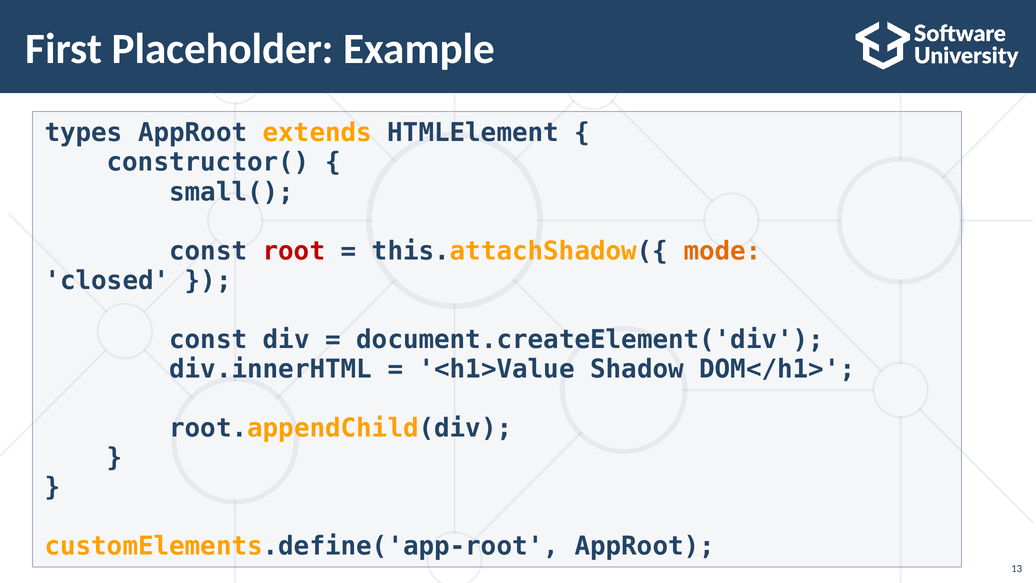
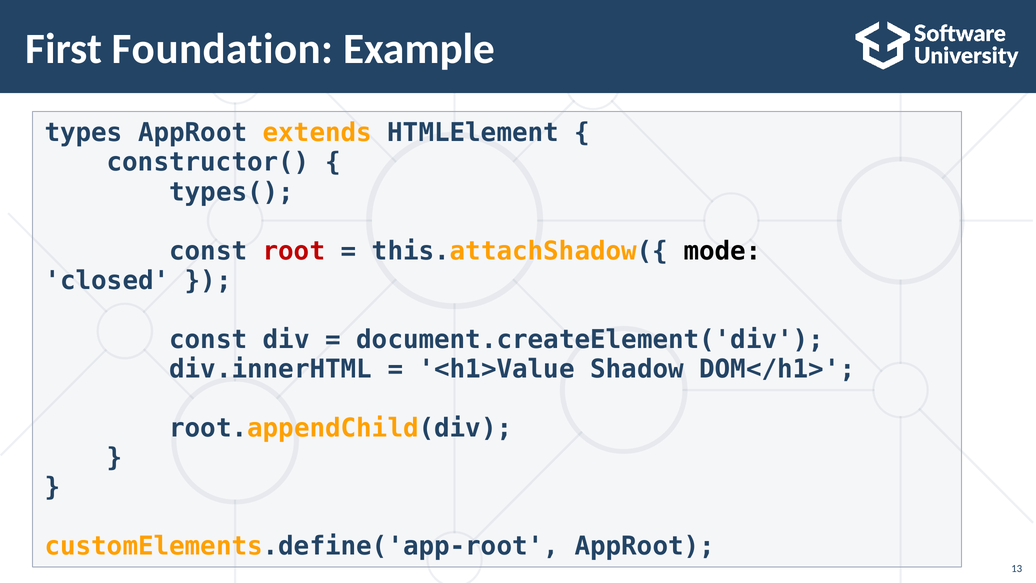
Placeholder: Placeholder -> Foundation (222, 49)
small(: small( -> types( (232, 192)
mode colour: orange -> black (723, 251)
